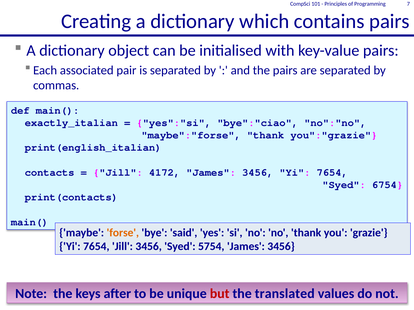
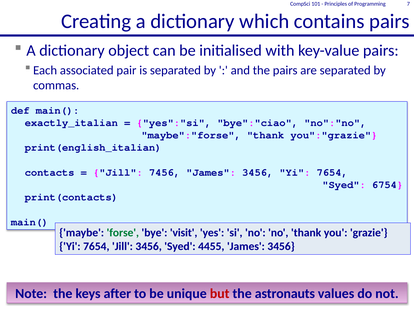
4172: 4172 -> 7456 (165, 173)
forse colour: orange -> green (123, 233)
said: said -> visit (184, 233)
5754: 5754 -> 4455 (211, 247)
translated: translated -> astronauts (285, 294)
